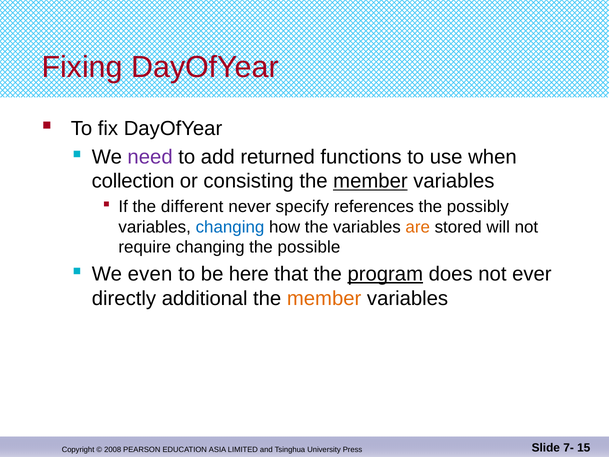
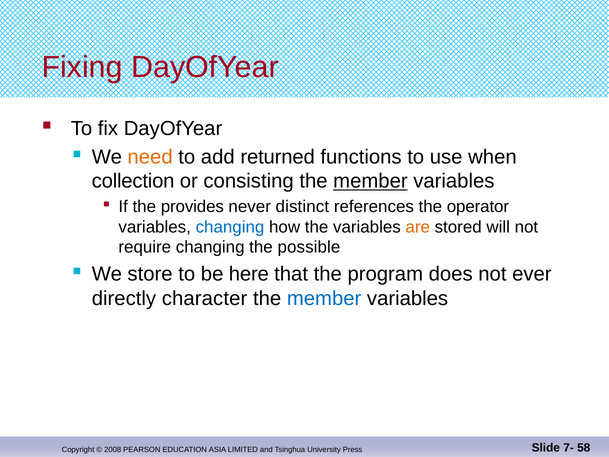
need colour: purple -> orange (150, 157)
different: different -> provides (192, 207)
specify: specify -> distinct (302, 207)
possibly: possibly -> operator (478, 207)
even: even -> store (150, 274)
program underline: present -> none (385, 274)
additional: additional -> character (205, 298)
member colour: orange -> blue (324, 298)
15: 15 -> 58 (584, 447)
